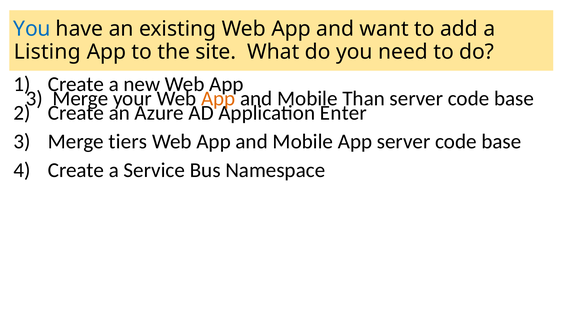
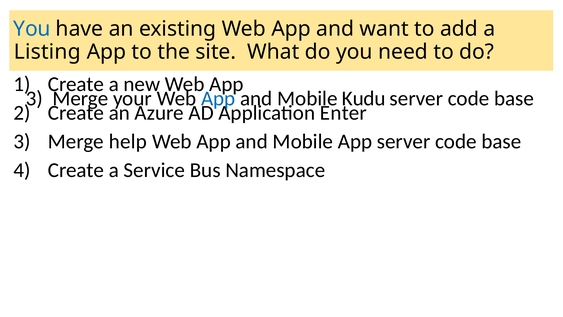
App colour: orange -> blue (218, 99)
Than: Than -> Kudu (364, 99)
tiers: tiers -> help (128, 141)
